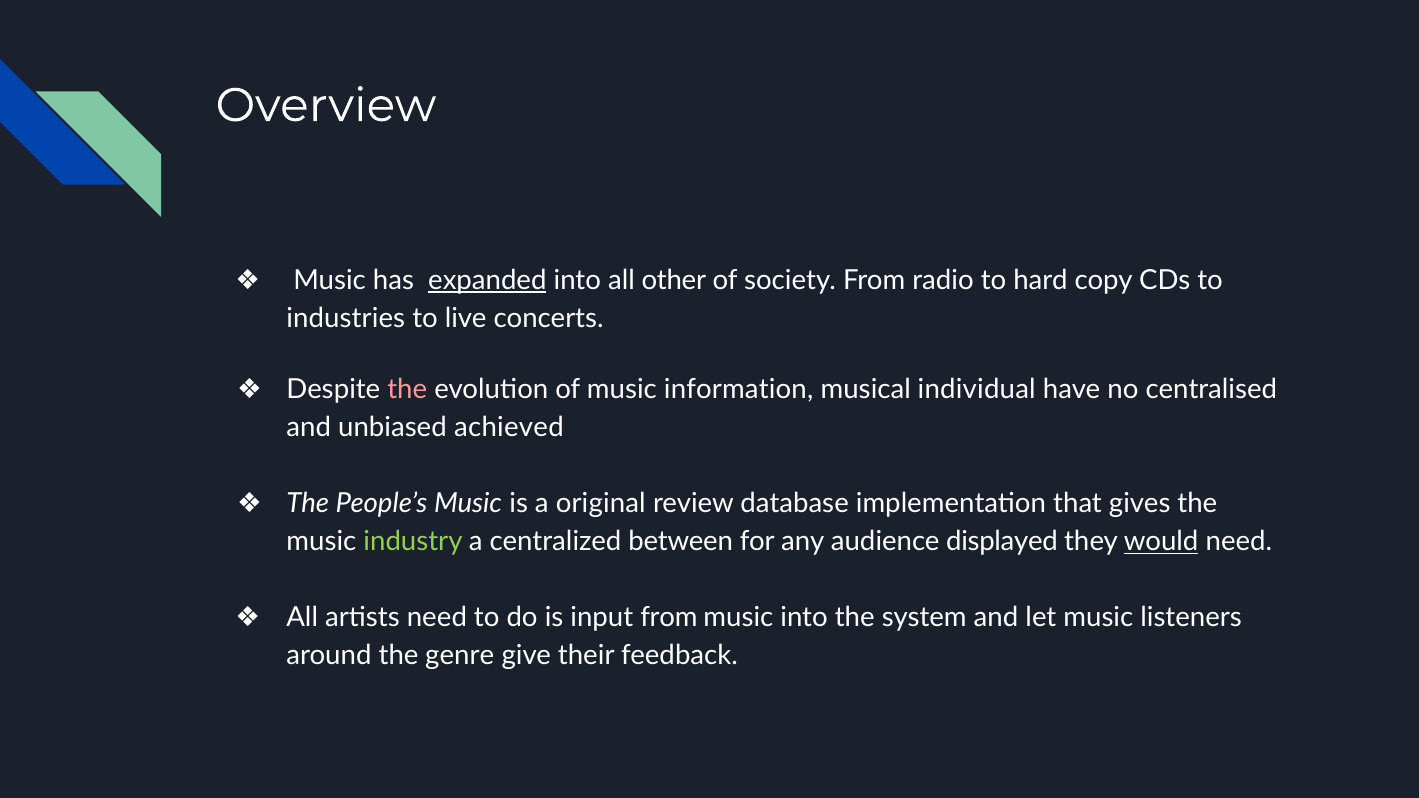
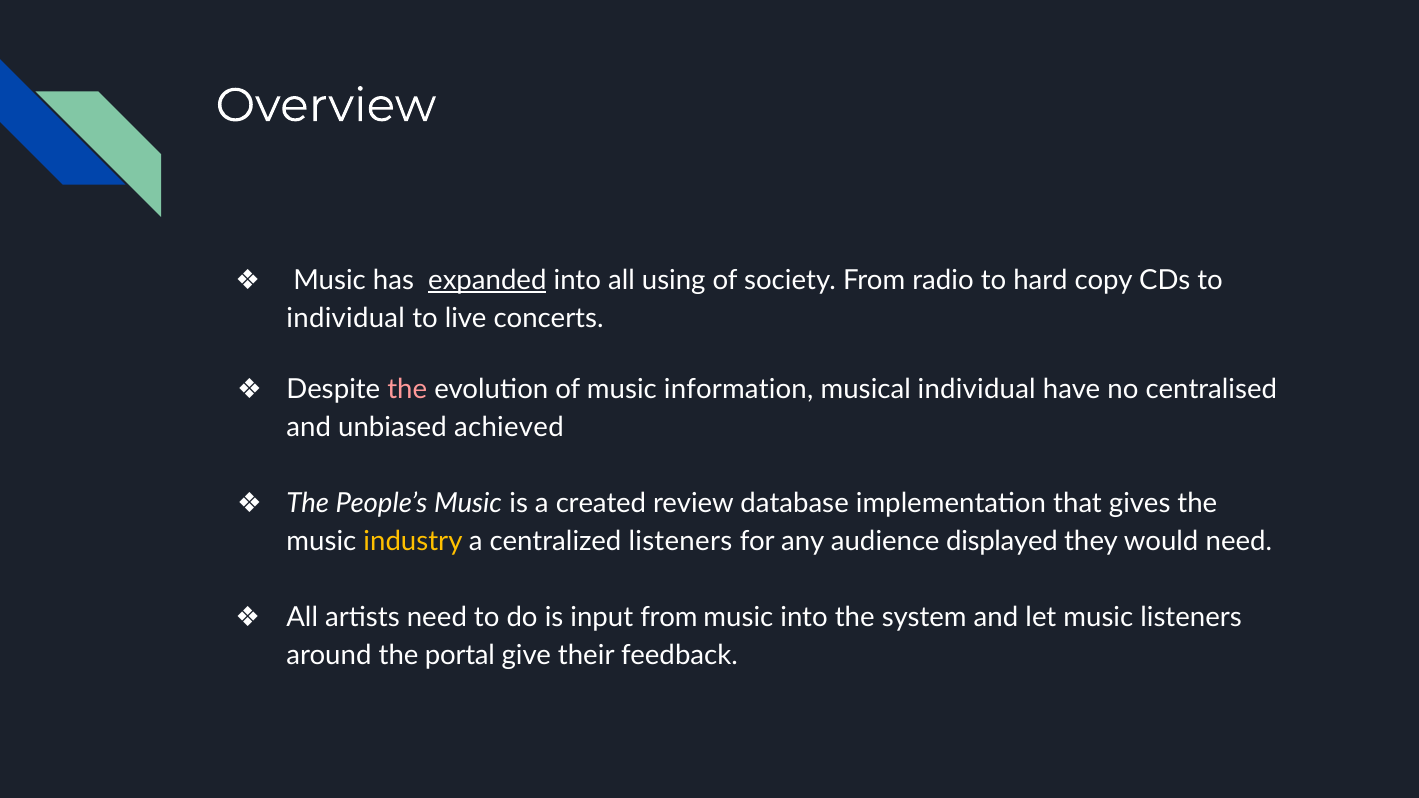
other: other -> using (674, 280)
industries: industries -> individual (346, 318)
original: original -> created (601, 504)
industry colour: light green -> yellow (413, 542)
centralized between: between -> listeners (680, 542)
would underline: present -> none (1161, 542)
genre: genre -> portal (460, 656)
